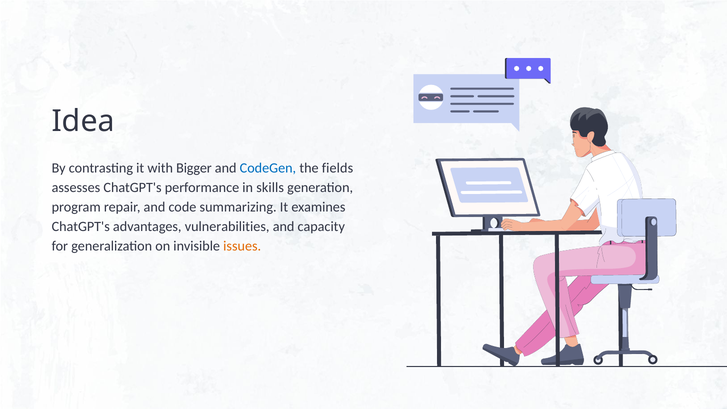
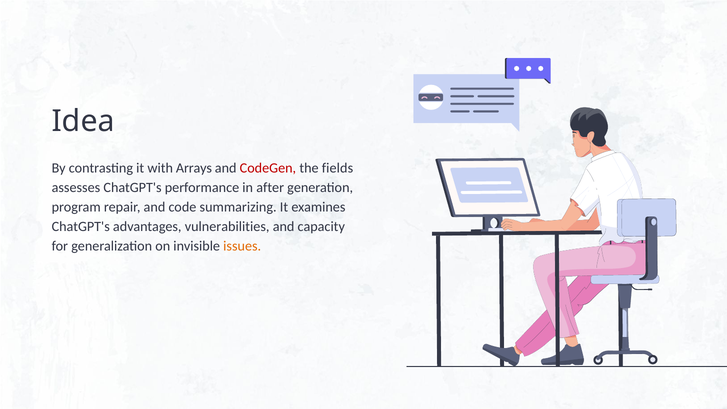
Bigger: Bigger -> Arrays (194, 168)
CodeGen colour: blue -> red (268, 168)
skills: skills -> after (270, 188)
